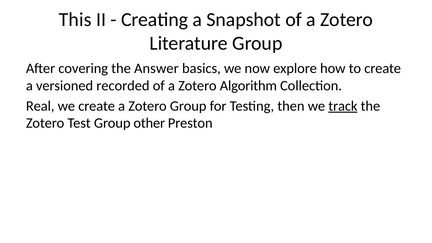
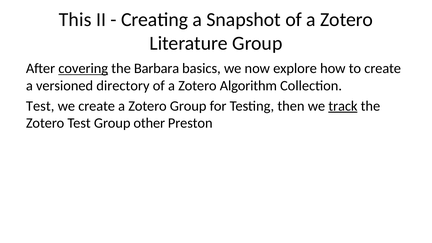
covering underline: none -> present (83, 69)
Answer: Answer -> Barbara (157, 69)
recorded: recorded -> directory (123, 86)
Real: Real -> Test (40, 106)
